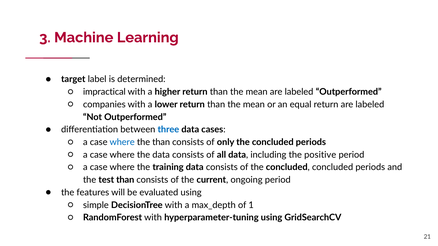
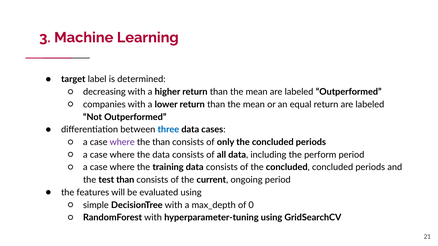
impractical: impractical -> decreasing (104, 92)
where colour: blue -> purple (122, 142)
positive: positive -> perform (320, 155)
1: 1 -> 0 (251, 205)
